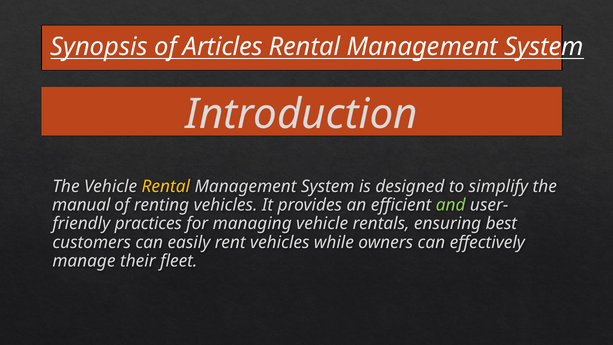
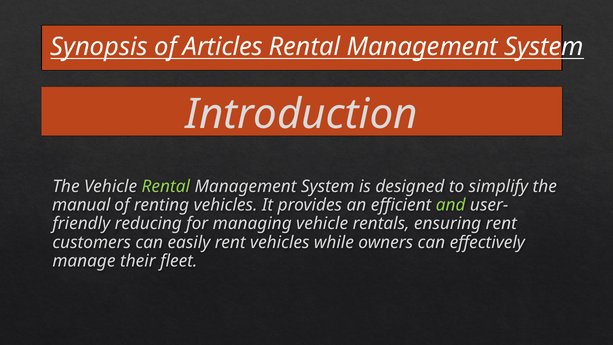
Rental colour: yellow -> light green (166, 186)
practices: practices -> reducing (148, 224)
ensuring best: best -> rent (501, 224)
